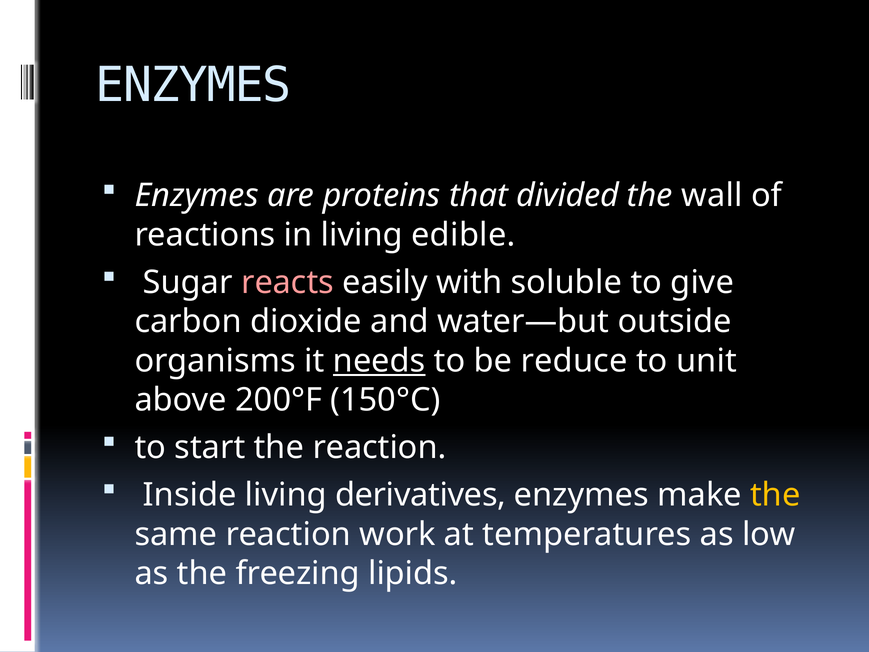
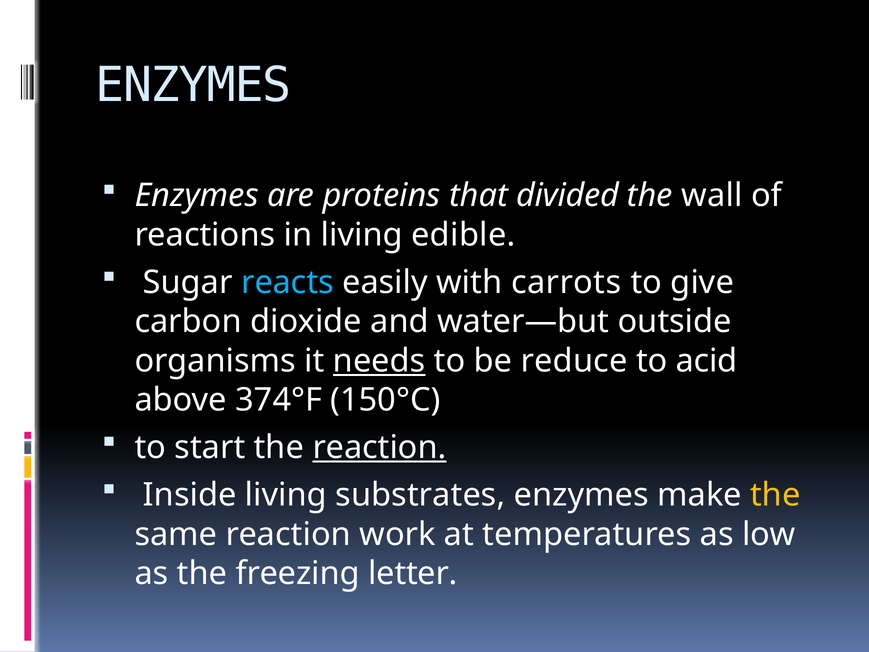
reacts colour: pink -> light blue (287, 282)
soluble: soluble -> carrots (566, 282)
unit: unit -> acid (707, 361)
200°F: 200°F -> 374°F (279, 400)
reaction underline: none -> present (379, 447)
derivatives: derivatives -> substrates (420, 495)
lipids: lipids -> letter (413, 573)
